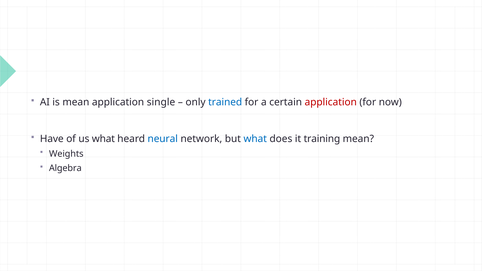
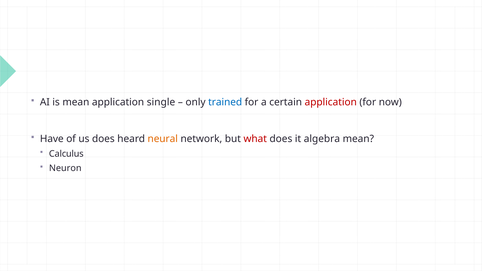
us what: what -> does (103, 139)
neural colour: blue -> orange (163, 139)
what colour: blue -> red (255, 139)
training: training -> algebra (322, 139)
Weights: Weights -> Calculus (66, 154)
Algebra: Algebra -> Neuron (65, 168)
